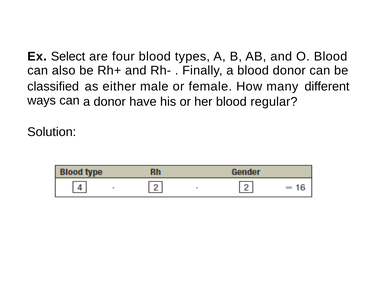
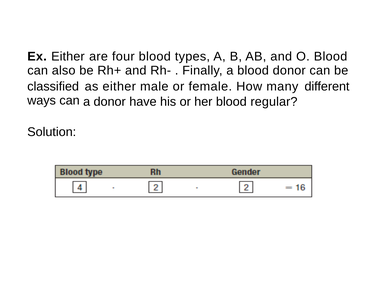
Ex Select: Select -> Either (68, 56)
